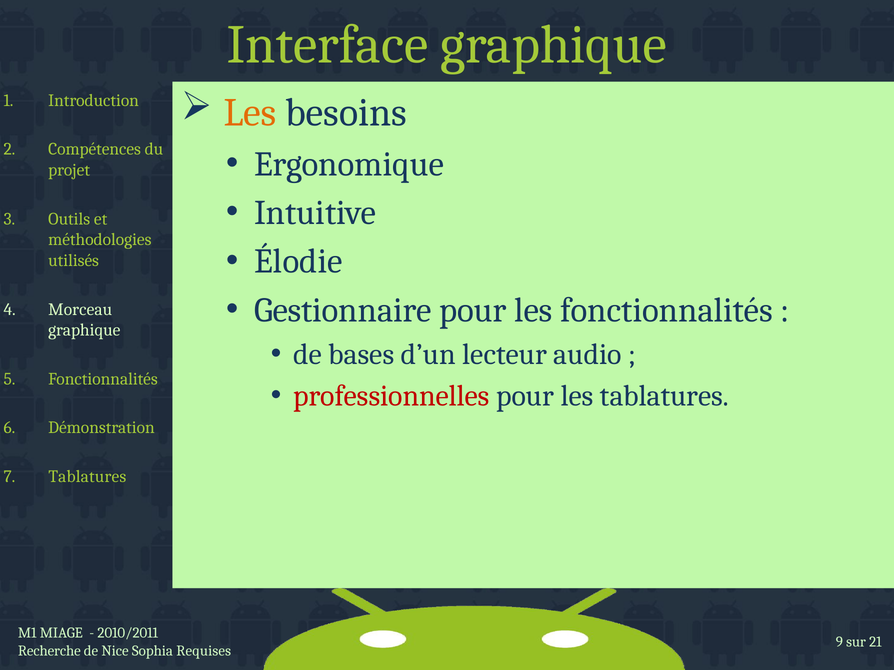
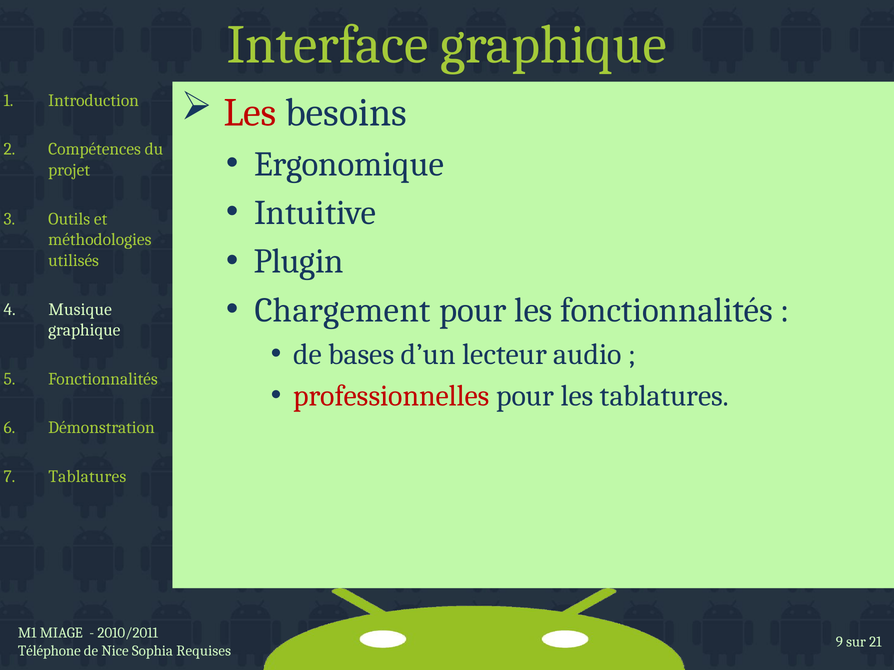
Les colour: orange -> red (250, 113)
Élodie: Élodie -> Plugin (299, 262)
Gestionnaire: Gestionnaire -> Chargement (343, 310)
Morceau: Morceau -> Musique (80, 310)
Recherche: Recherche -> Téléphone (49, 651)
